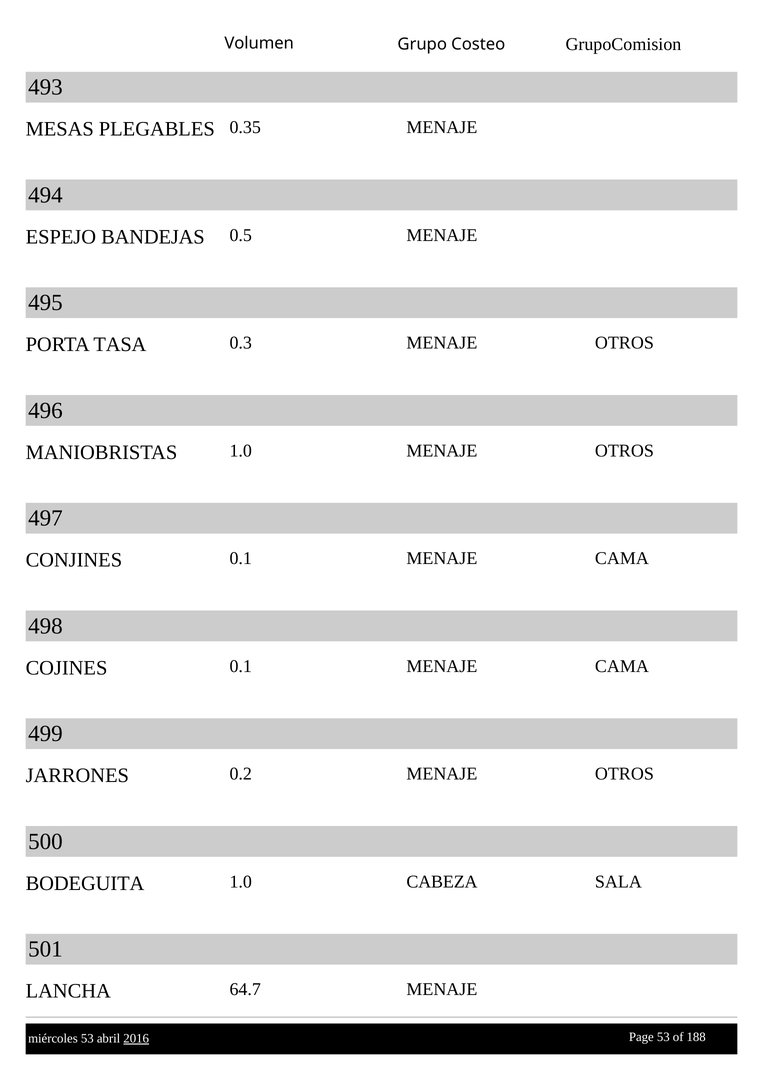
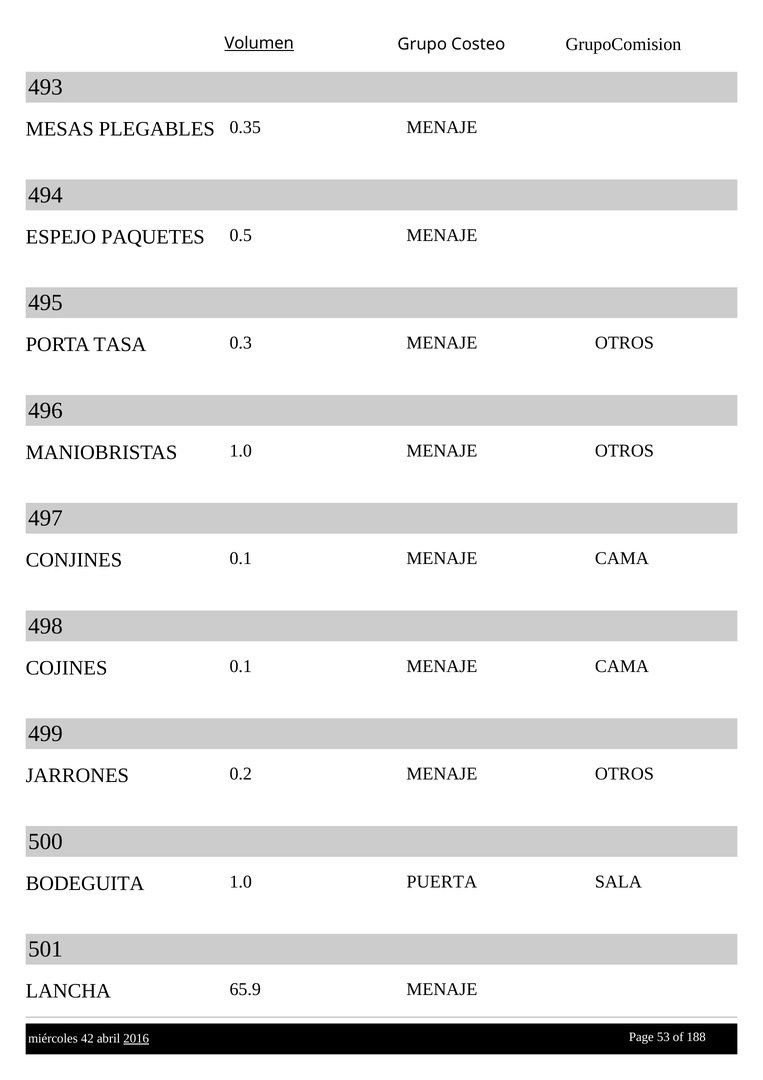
Volumen underline: none -> present (259, 43)
BANDEJAS: BANDEJAS -> PAQUETES (153, 237)
CABEZA: CABEZA -> PUERTA (442, 881)
64.7: 64.7 -> 65.9 (245, 989)
miércoles 53: 53 -> 42 (87, 1038)
